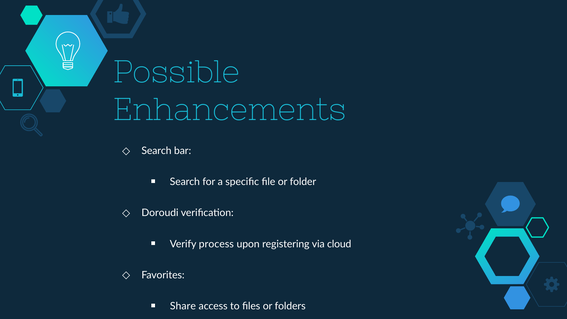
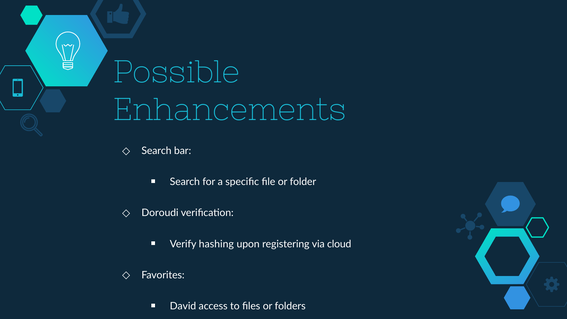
Verify process: process -> hashing (216, 244)
Share: Share -> David (183, 306)
